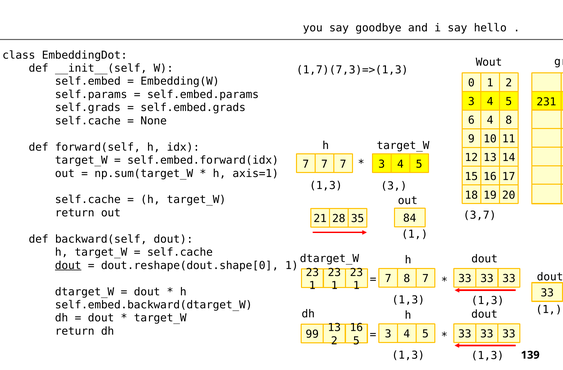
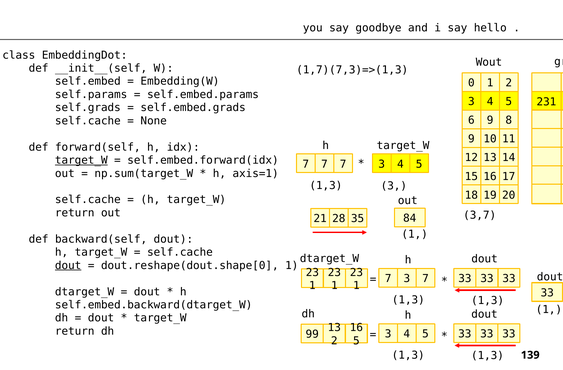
6 4: 4 -> 9 (490, 120)
target_W underline: none -> present (81, 160)
7 8: 8 -> 3 (407, 278)
